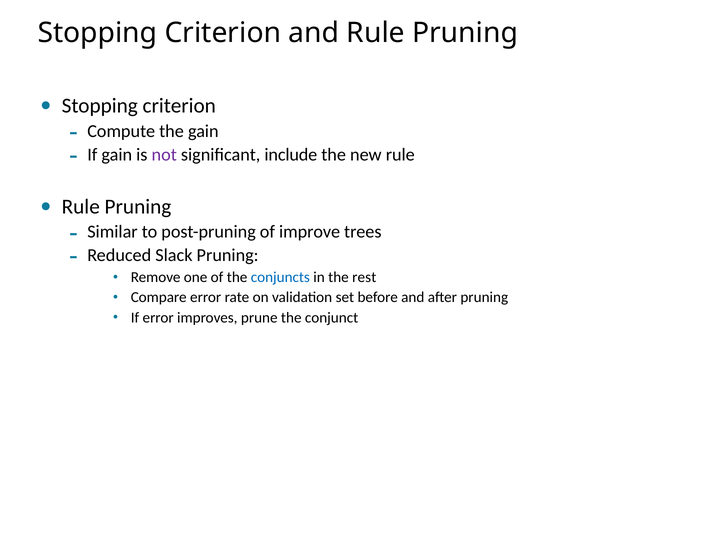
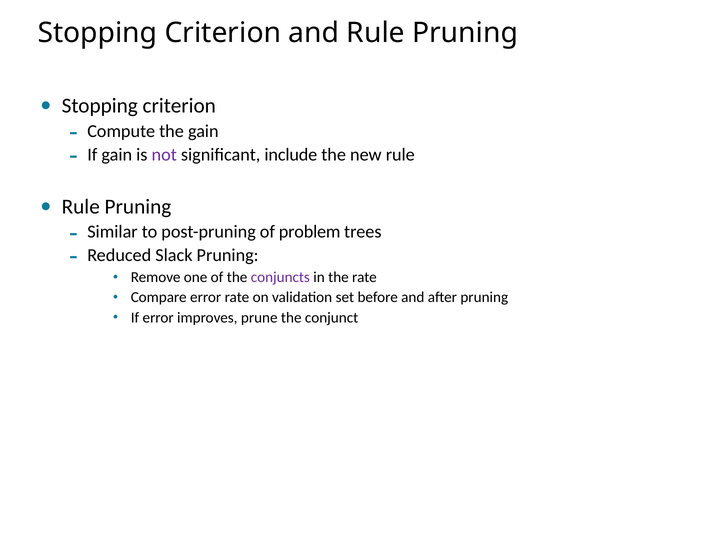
improve: improve -> problem (310, 232)
conjuncts colour: blue -> purple (280, 277)
the rest: rest -> rate (364, 277)
